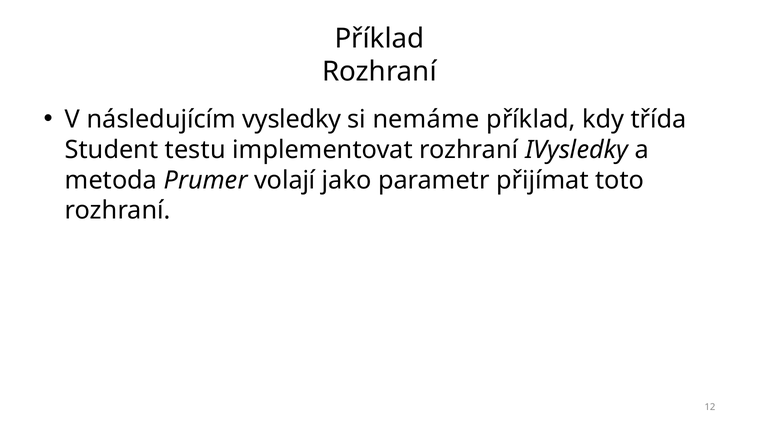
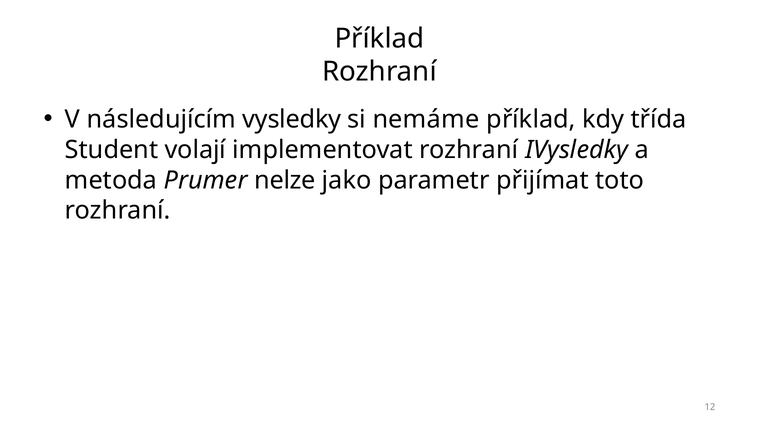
testu: testu -> volají (195, 150)
volají: volají -> nelze (285, 180)
